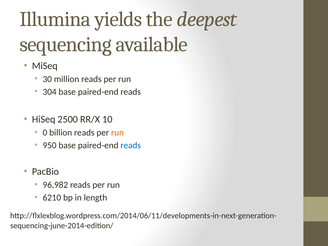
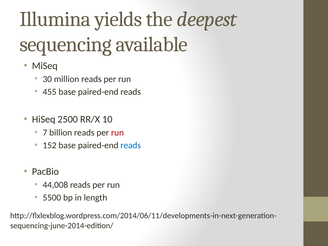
304: 304 -> 455 (50, 92)
0: 0 -> 7 (45, 133)
run colour: orange -> red (117, 133)
950: 950 -> 152 (50, 145)
96,982: 96,982 -> 44,008 (55, 185)
6210: 6210 -> 5500 (52, 198)
